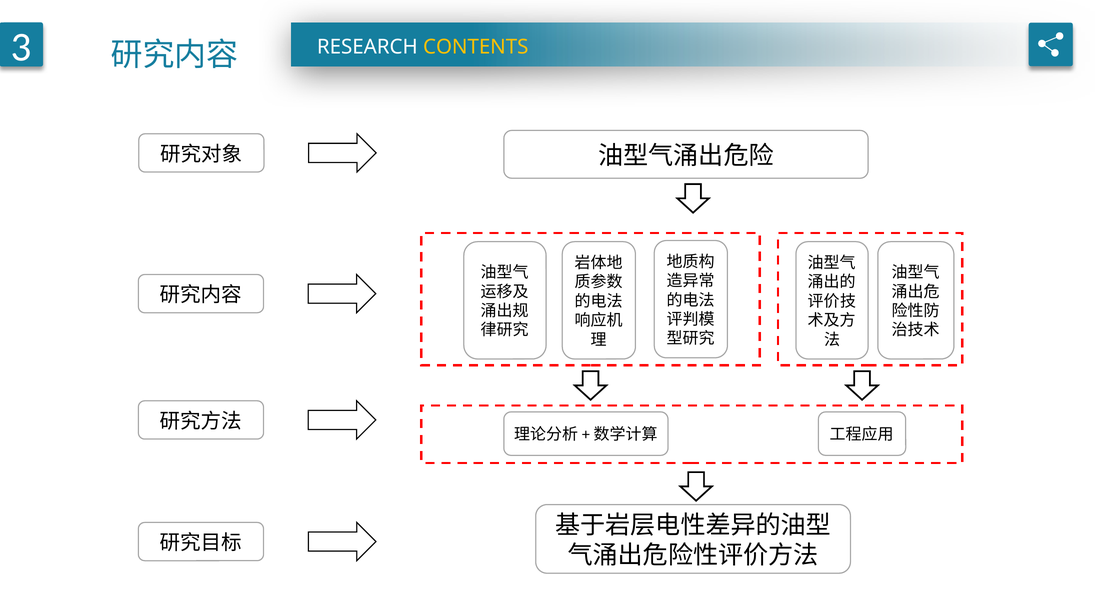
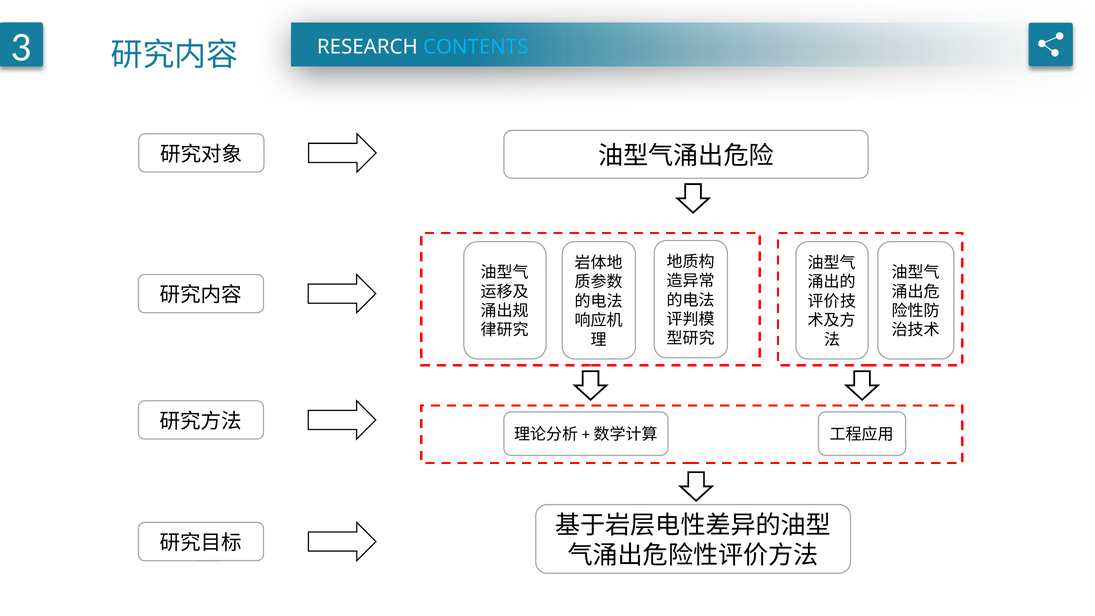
CONTENTS colour: yellow -> light blue (476, 47)
